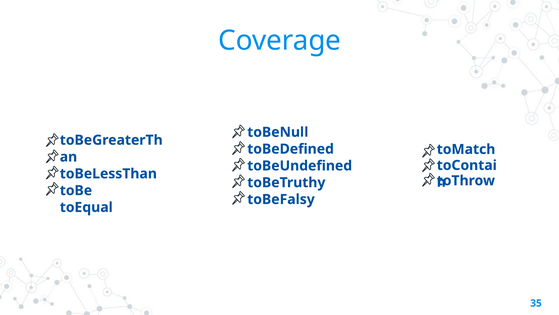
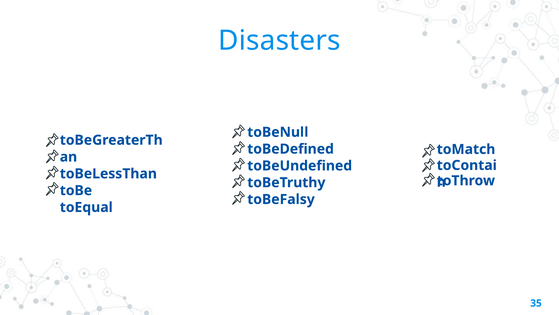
Coverage: Coverage -> Disasters (279, 40)
